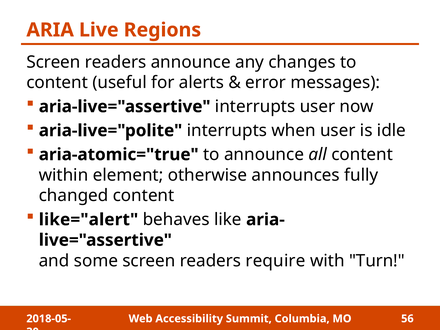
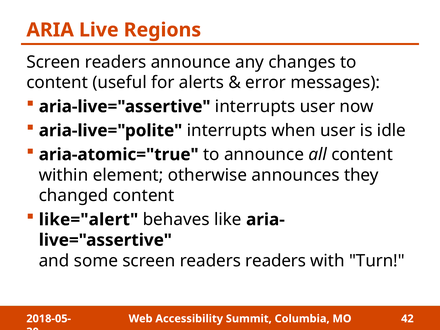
fully: fully -> they (361, 175)
readers require: require -> readers (276, 261)
56: 56 -> 42 (407, 319)
